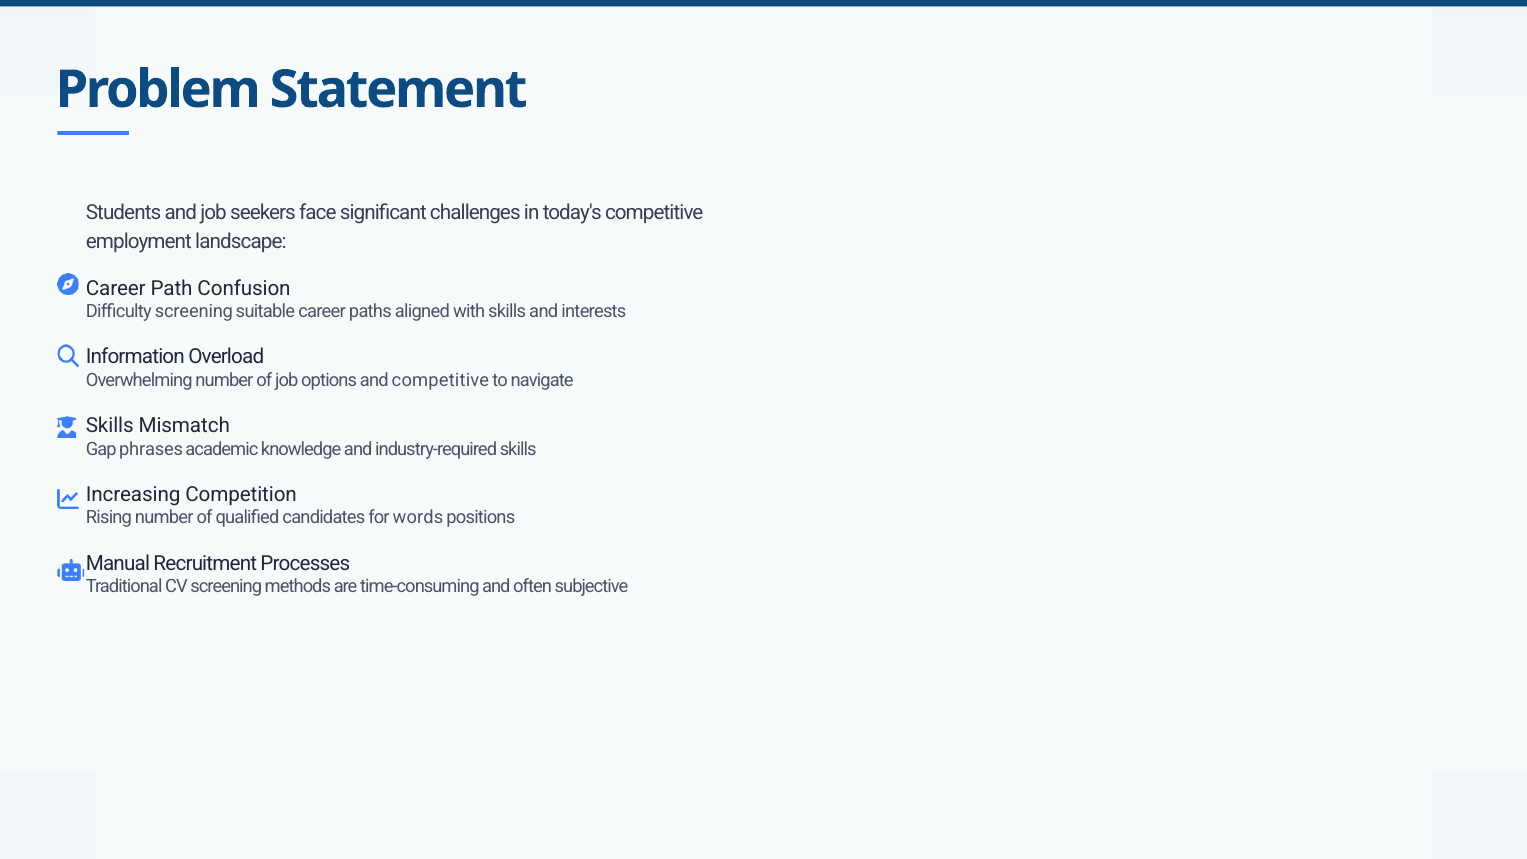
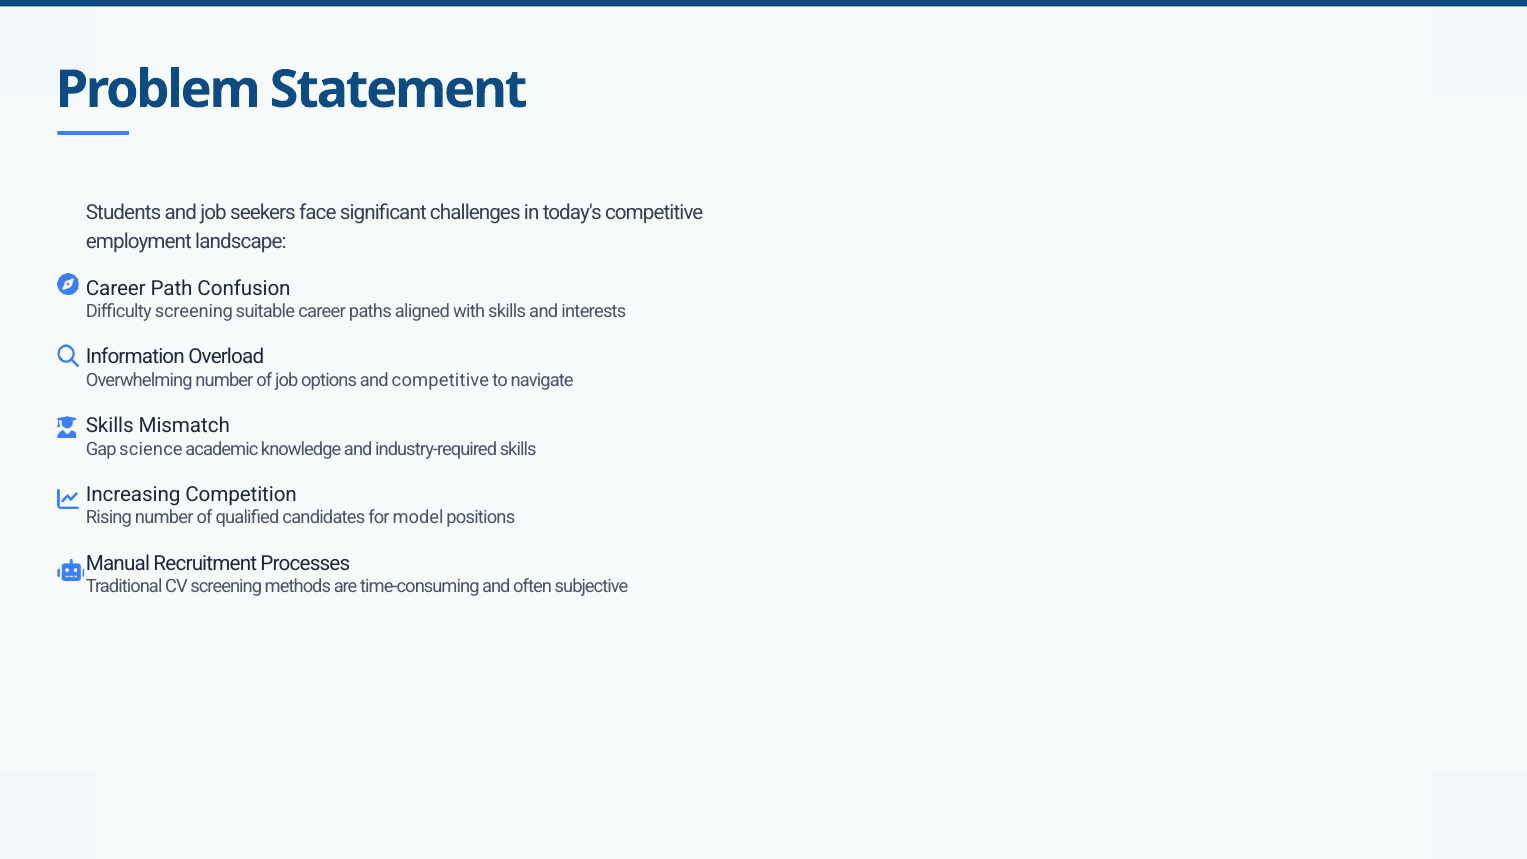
phrases: phrases -> science (151, 449)
words: words -> model (418, 518)
